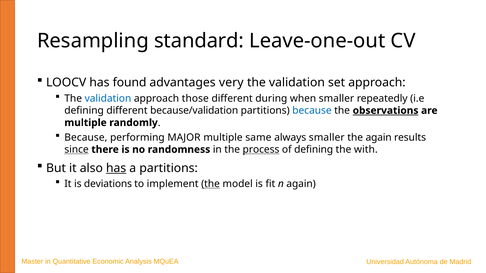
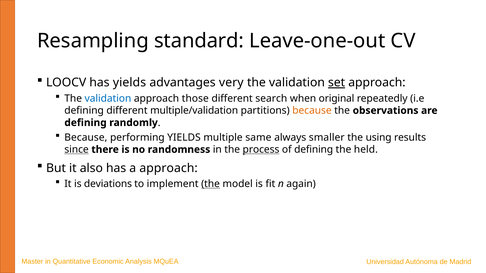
has found: found -> yields (129, 83)
set underline: none -> present (337, 83)
during: during -> search (271, 99)
when smaller: smaller -> original (337, 99)
because/validation: because/validation -> multiple/validation (194, 111)
because colour: blue -> orange (312, 111)
observations underline: present -> none (386, 111)
multiple: multiple -> defining (86, 123)
performing MAJOR: MAJOR -> YIELDS (184, 138)
the again: again -> using (379, 138)
with: with -> held (366, 150)
has underline: present -> none (116, 168)
a partitions: partitions -> approach (169, 168)
